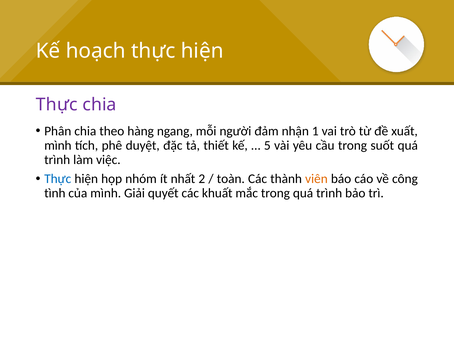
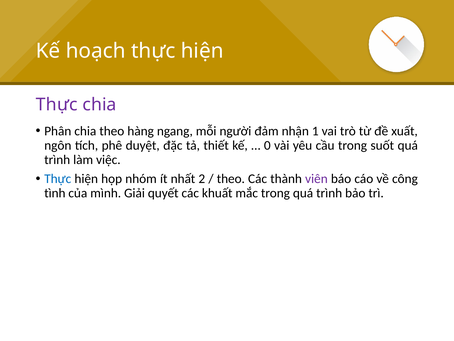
mình: mình -> ngôn (58, 145)
5: 5 -> 0 (267, 145)
toàn: toàn -> theo (231, 179)
viên colour: orange -> purple (316, 179)
